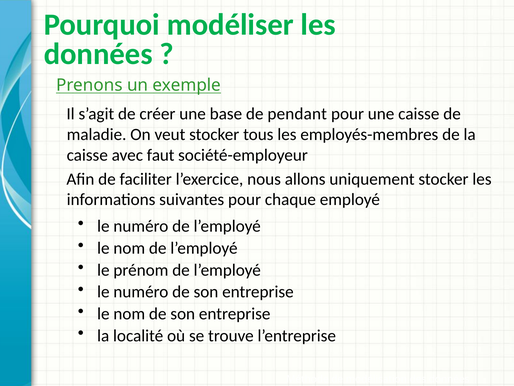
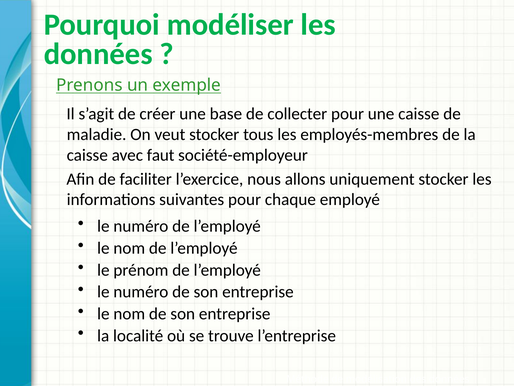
pendant: pendant -> collecter (297, 114)
